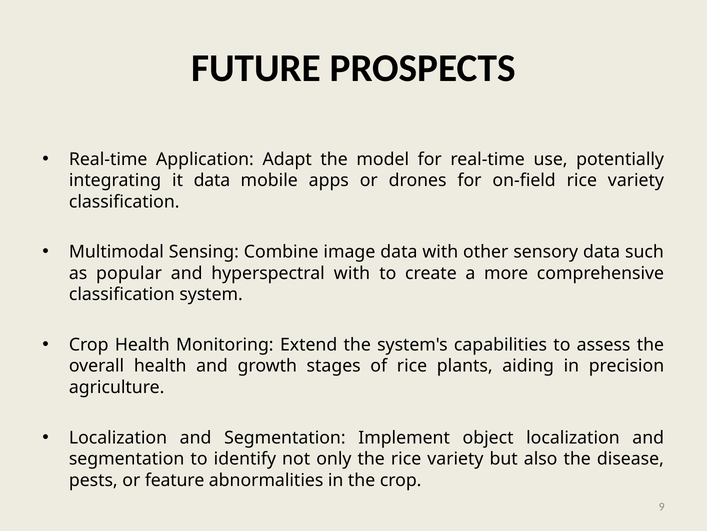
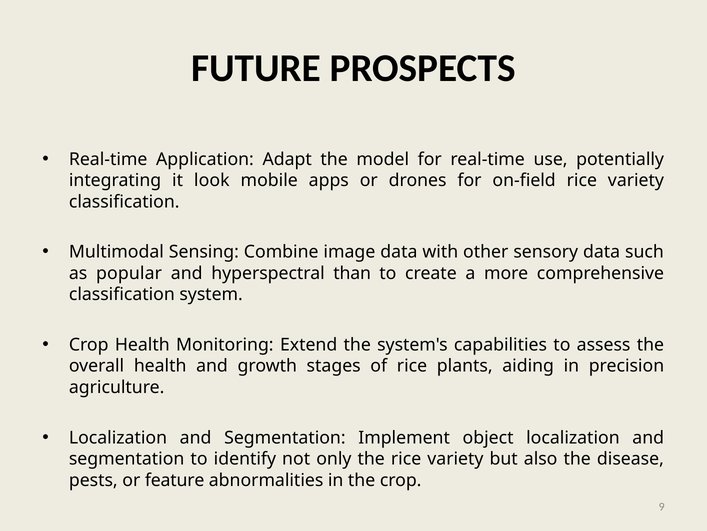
it data: data -> look (212, 180)
hyperspectral with: with -> than (352, 273)
